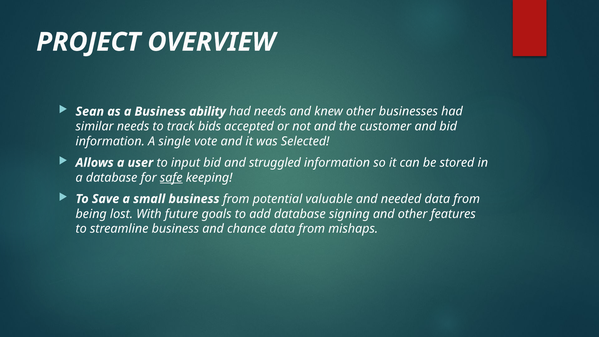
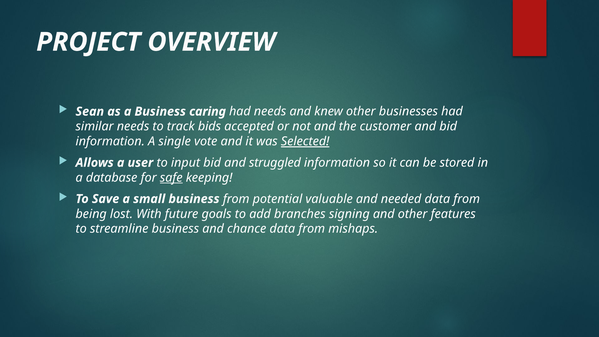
ability: ability -> caring (208, 111)
Selected underline: none -> present (305, 141)
add database: database -> branches (300, 214)
